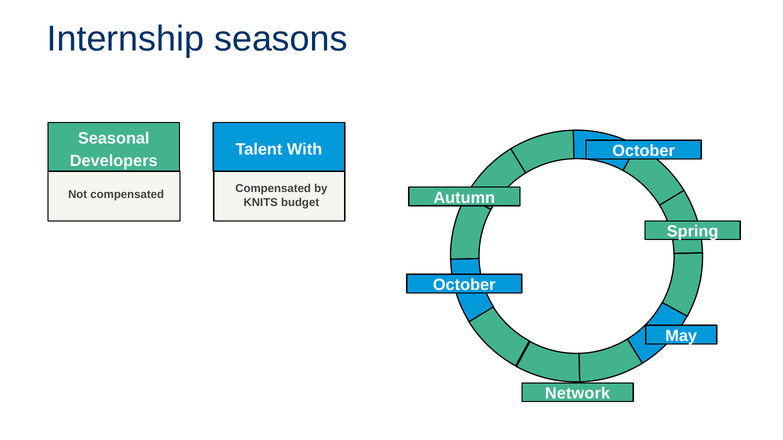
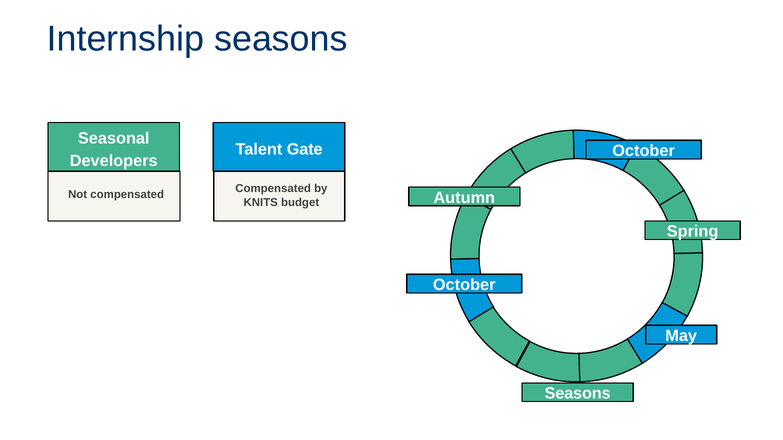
With: With -> Gate (305, 150)
Network: Network -> Seasons (578, 394)
